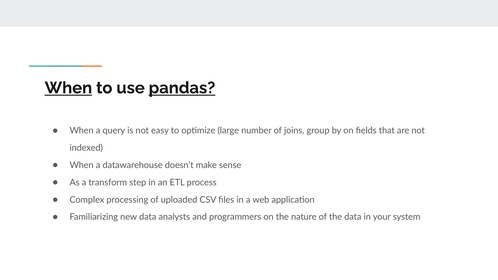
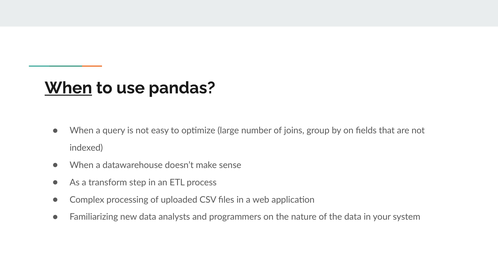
pandas underline: present -> none (182, 88)
